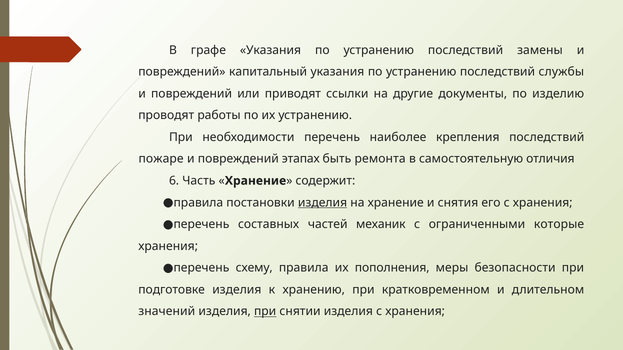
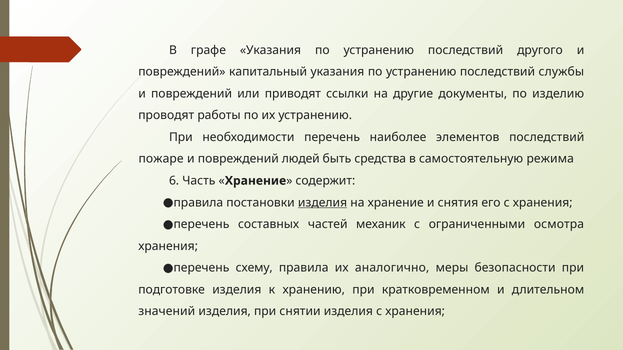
замены: замены -> другого (540, 50)
крепления: крепления -> элементов (468, 137)
этапах: этапах -> людей (301, 159)
ремонта: ремонта -> средства (380, 159)
отличия: отличия -> режима (550, 159)
которые: которые -> осмотра (559, 225)
пополнения: пополнения -> аналогично (392, 268)
при underline: present -> none (265, 312)
